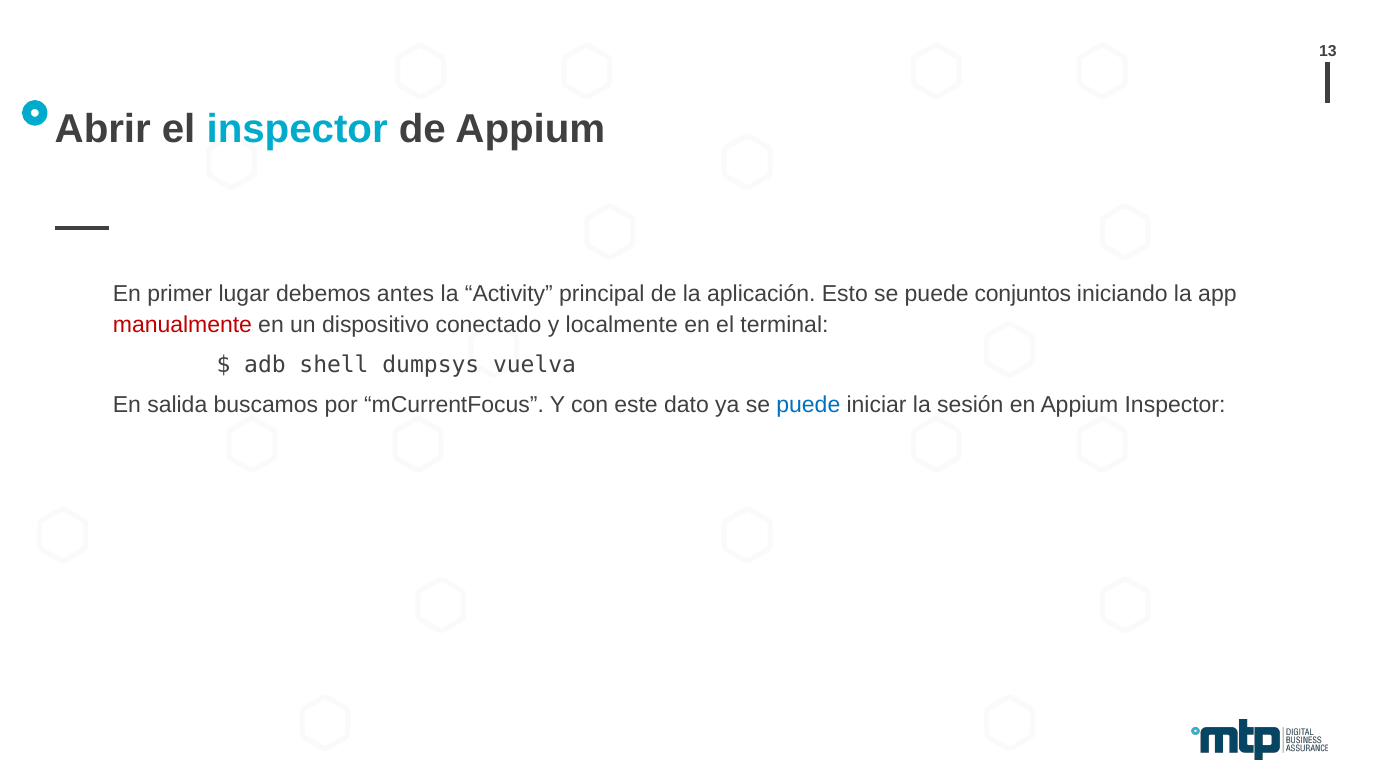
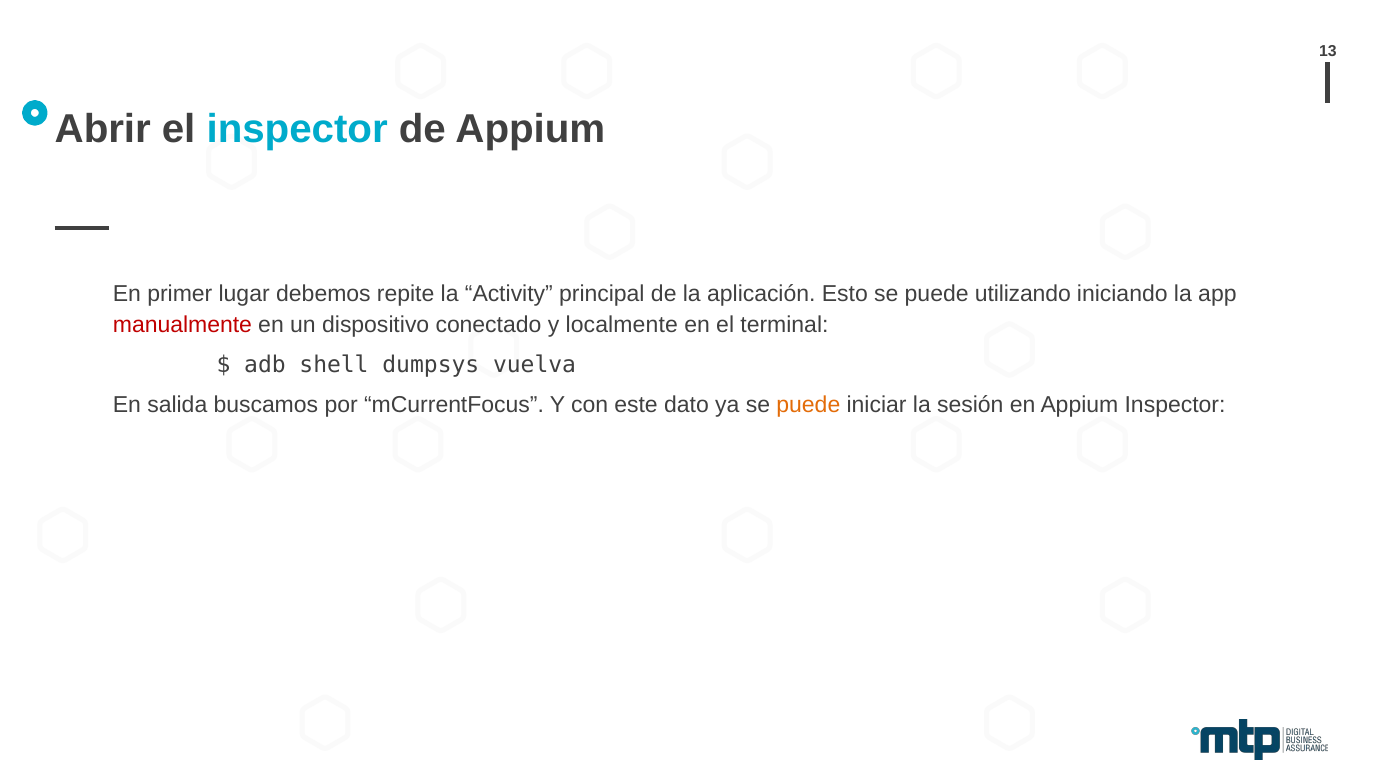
antes: antes -> repite (406, 294)
conjuntos: conjuntos -> utilizando (1023, 294)
puede colour: blue -> orange (808, 405)
